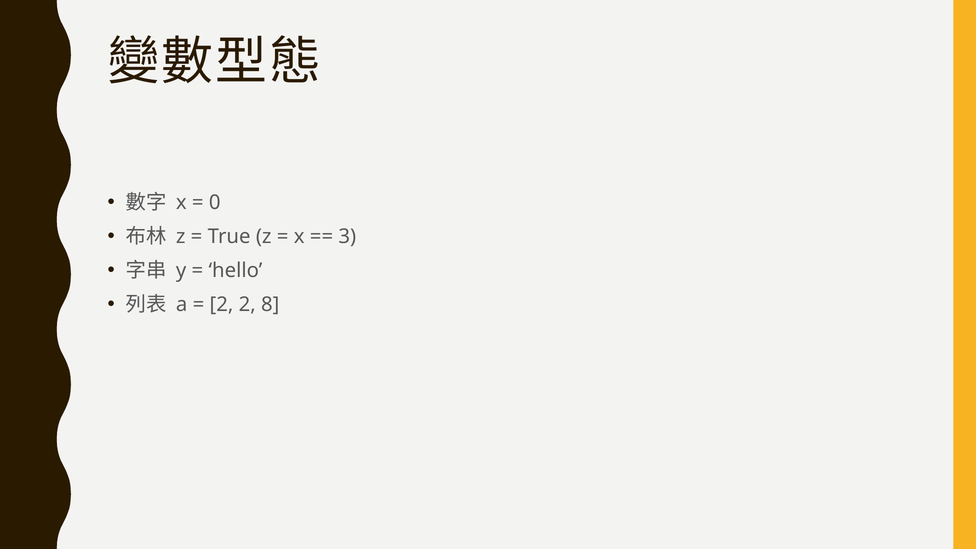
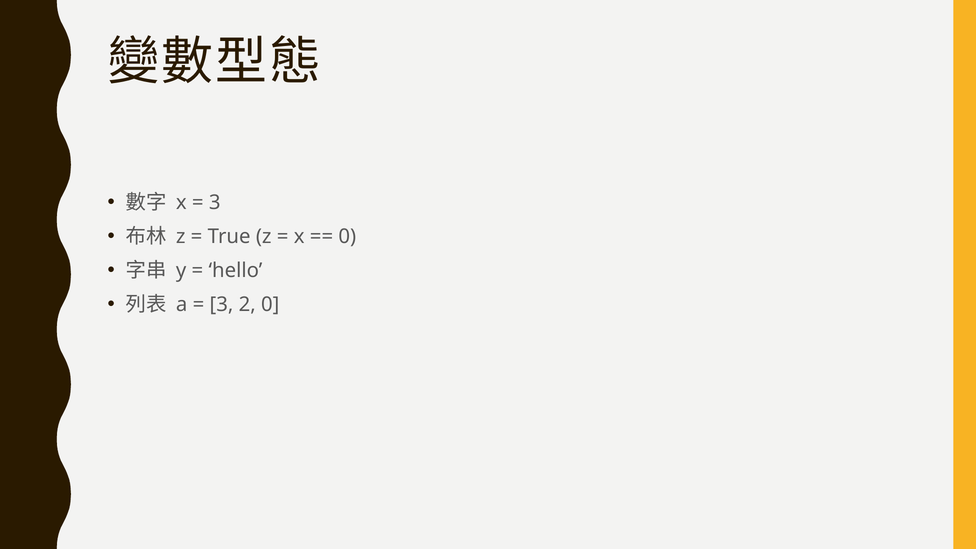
0: 0 -> 3 (215, 203)
3: 3 -> 0 (347, 237)
2: 2 -> 3 (221, 305)
2 8: 8 -> 0 (270, 305)
